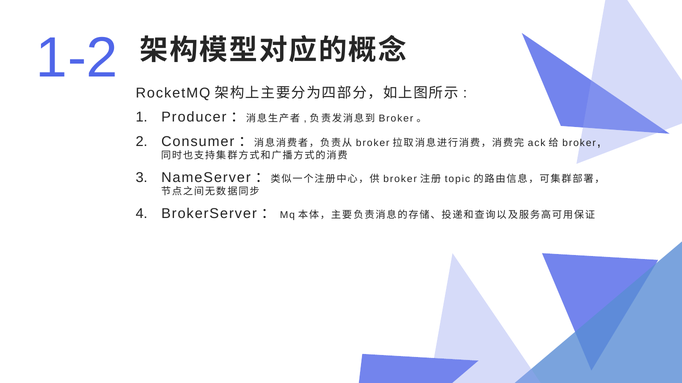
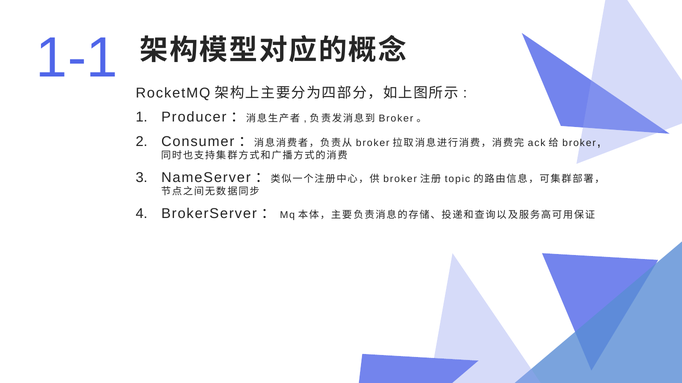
1-2: 1-2 -> 1-1 (77, 58)
